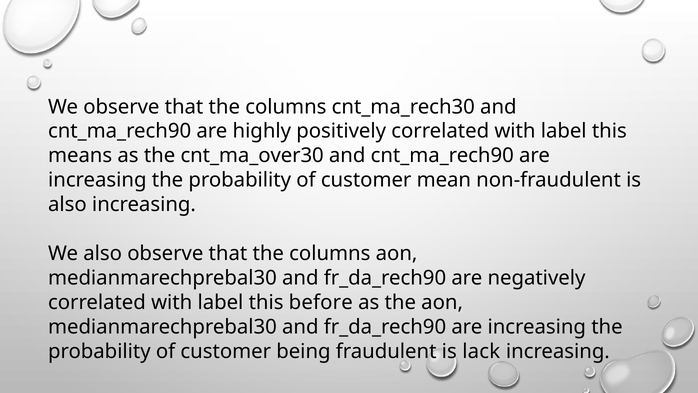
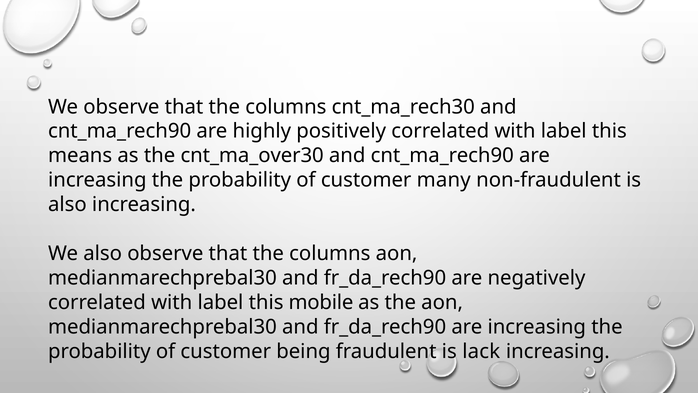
mean: mean -> many (444, 180)
before: before -> mobile (321, 302)
